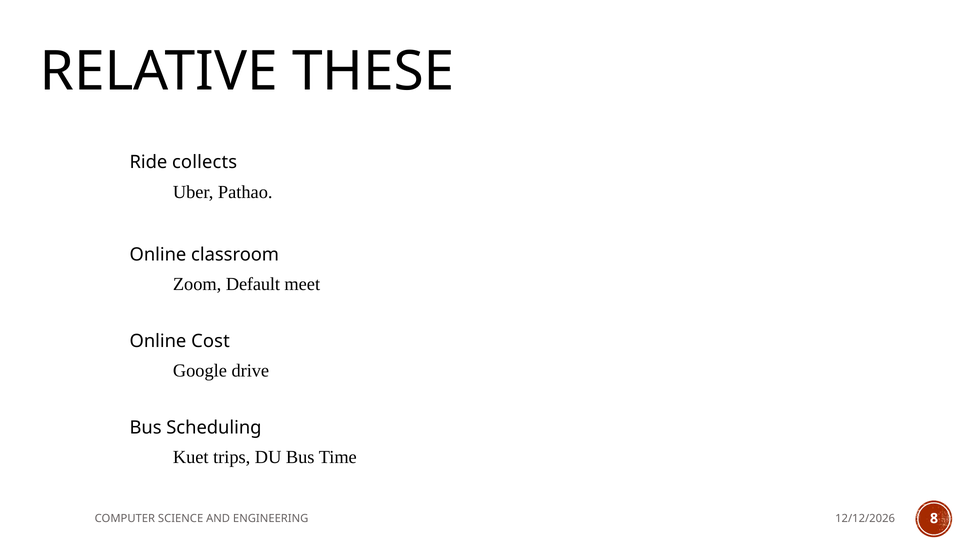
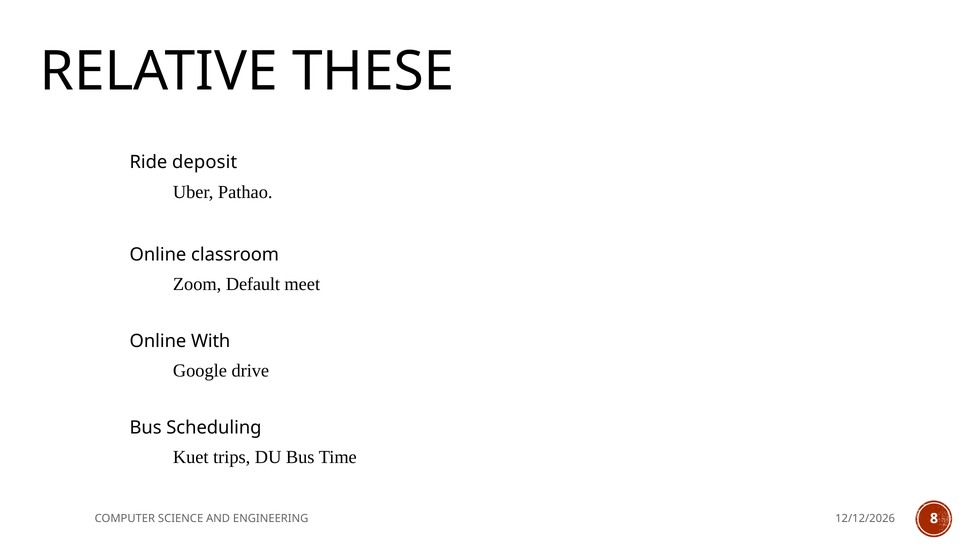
collects: collects -> deposit (205, 162)
Cost: Cost -> With (211, 341)
